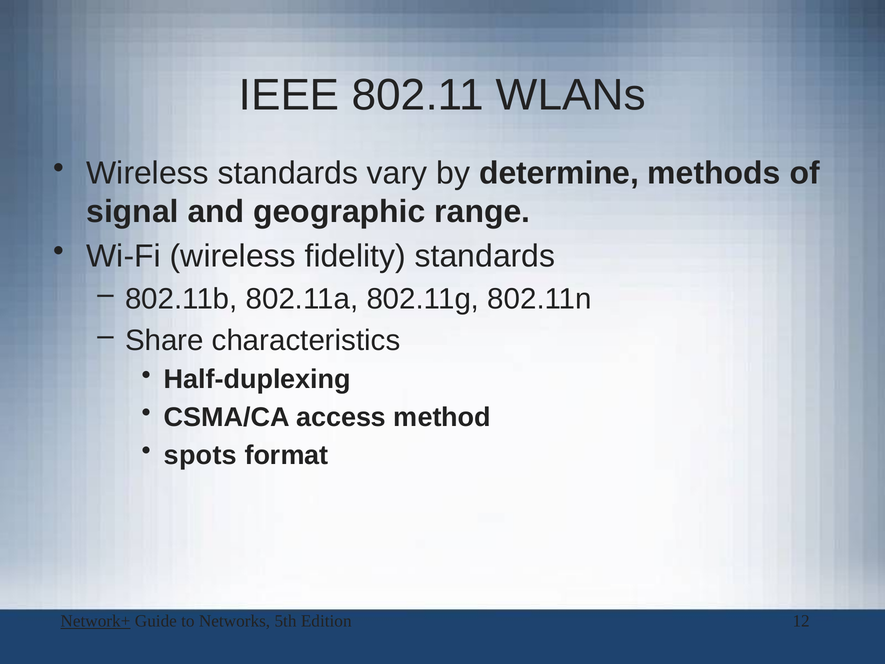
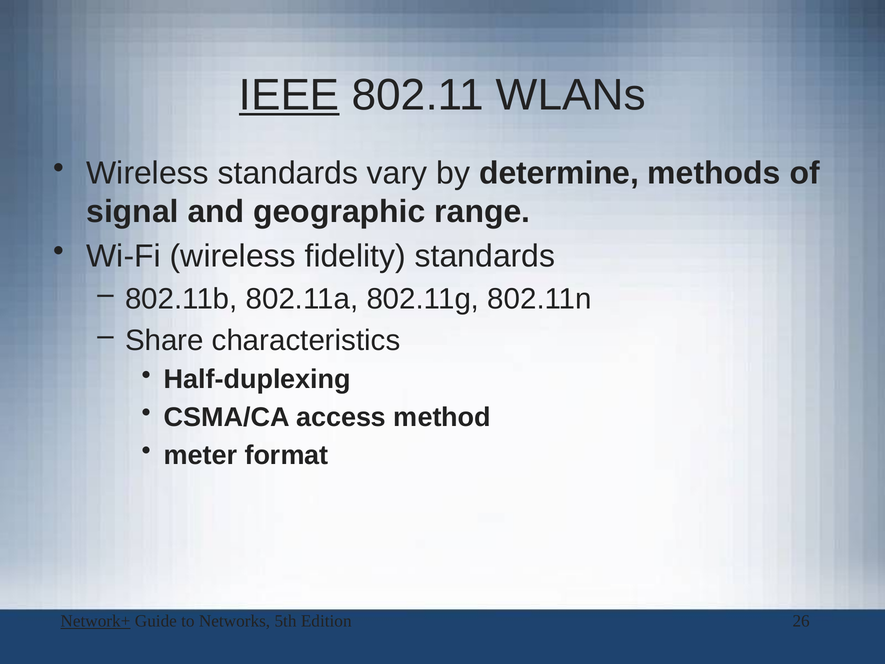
IEEE underline: none -> present (289, 95)
spots: spots -> meter (200, 455)
12: 12 -> 26 (801, 621)
